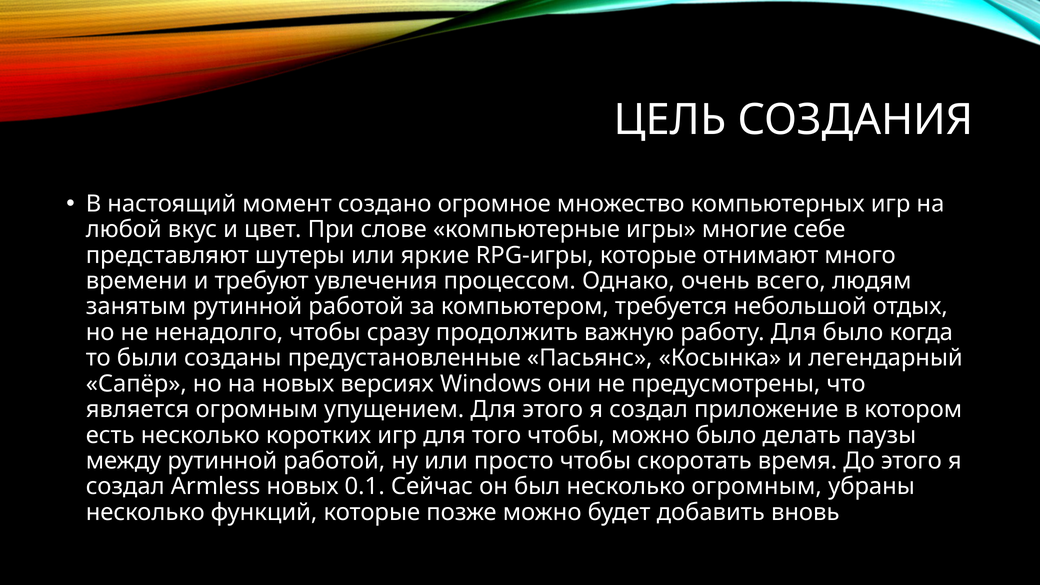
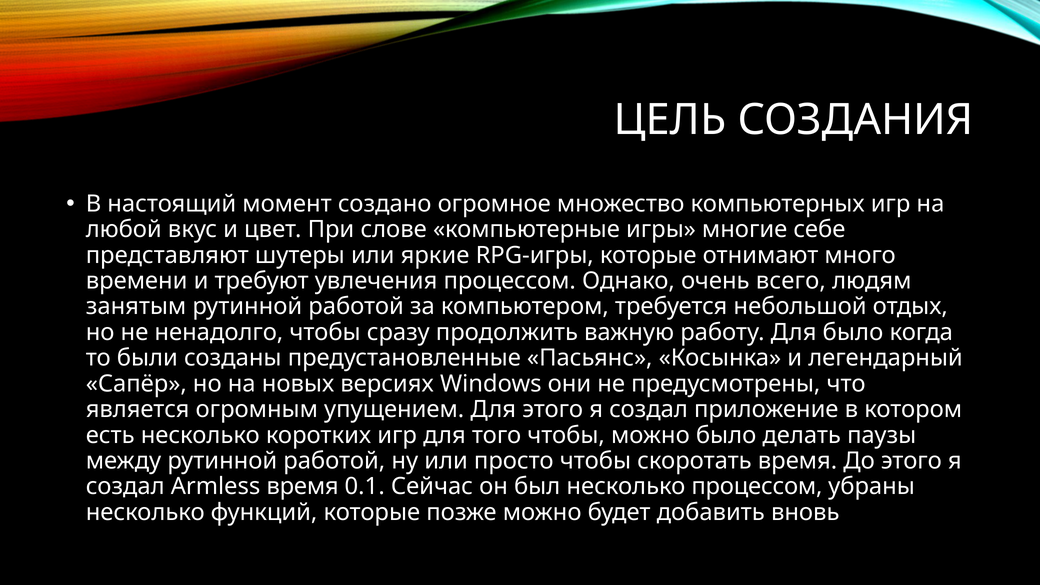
Armless новых: новых -> время (303, 487)
несколько огромным: огромным -> процессом (757, 487)
